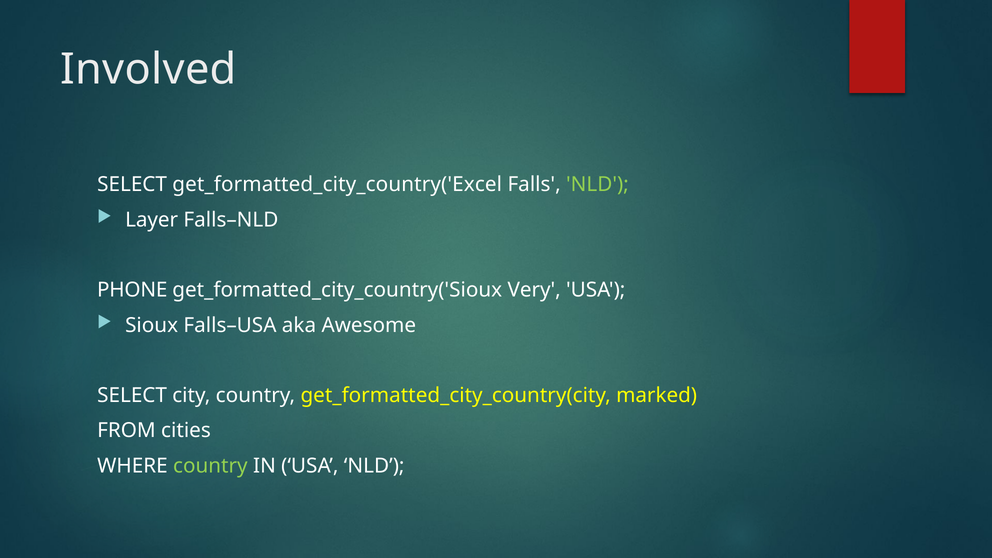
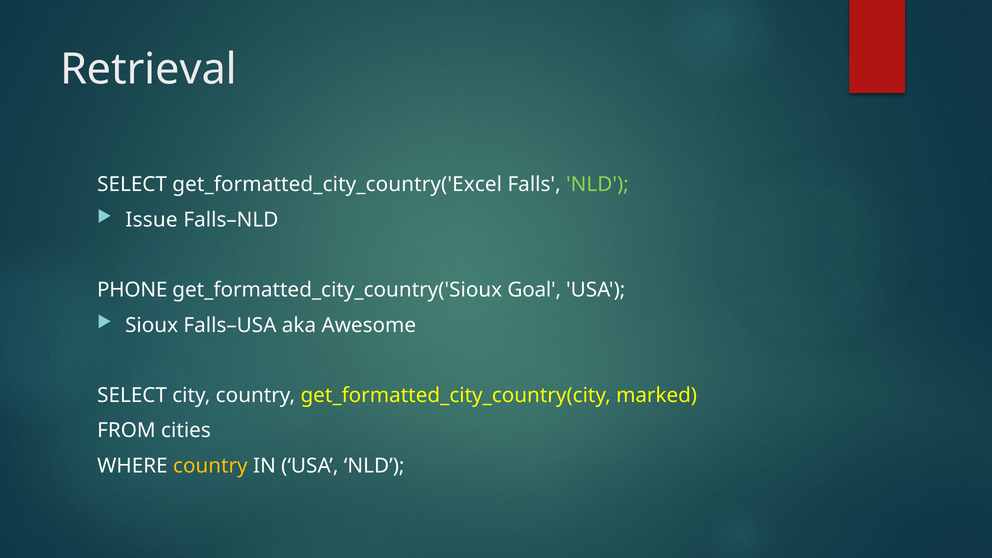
Involved: Involved -> Retrieval (149, 70)
Layer: Layer -> Issue (152, 220)
Very: Very -> Goal (534, 290)
country colour: light green -> yellow (210, 466)
